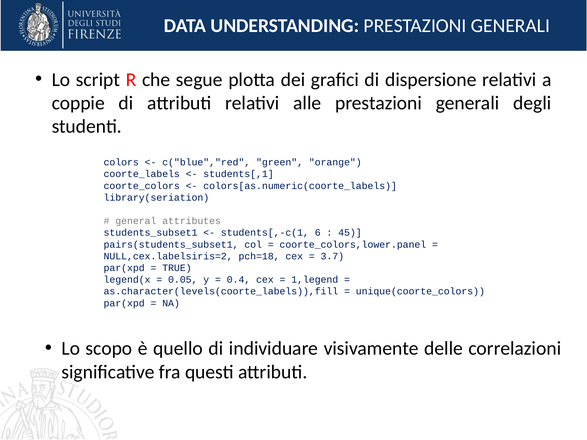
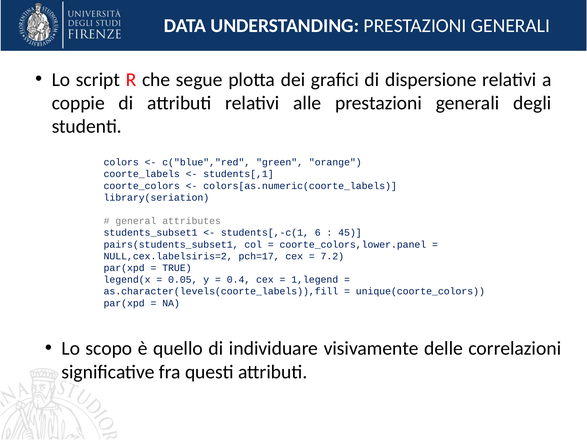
pch=18: pch=18 -> pch=17 (259, 256)
3.7: 3.7 -> 7.2 (332, 256)
